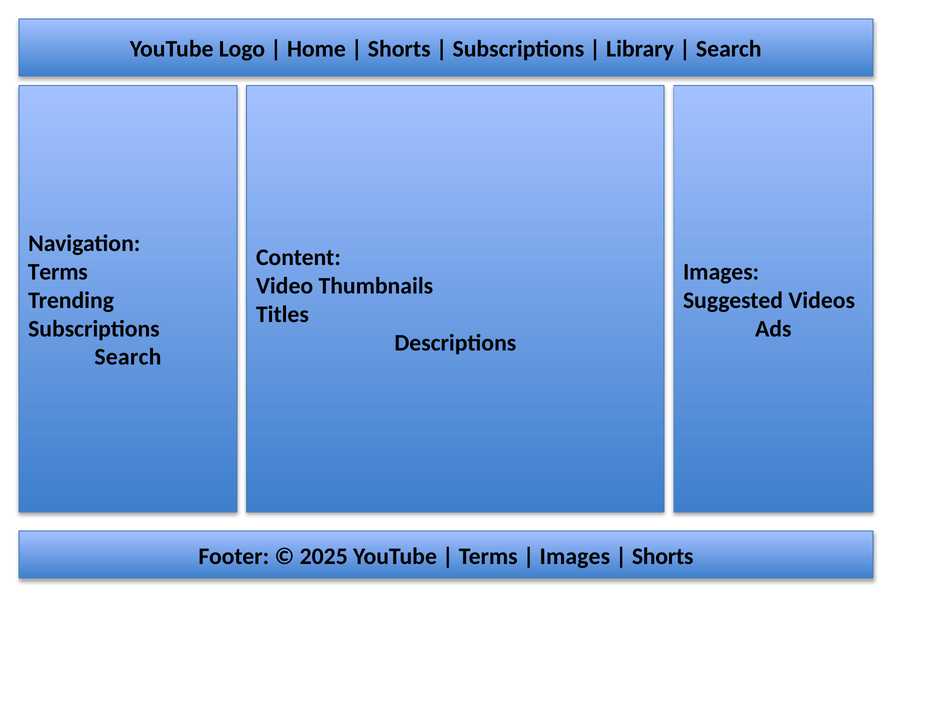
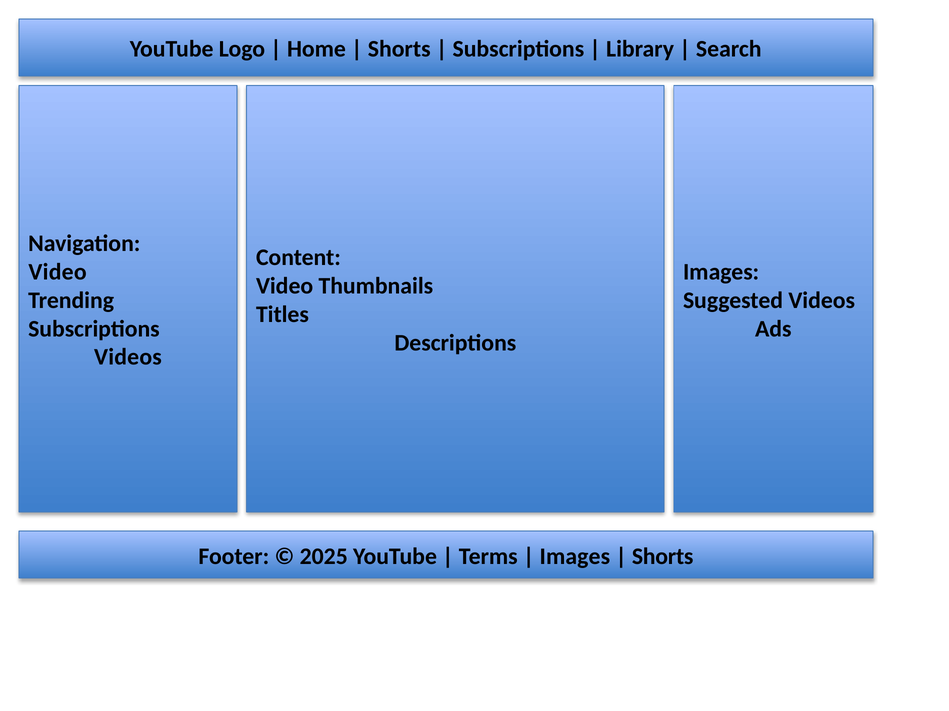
Terms: Terms -> Video (58, 272)
Search: Search -> Videos (128, 357)
